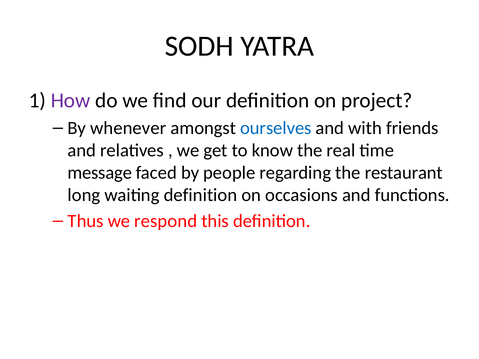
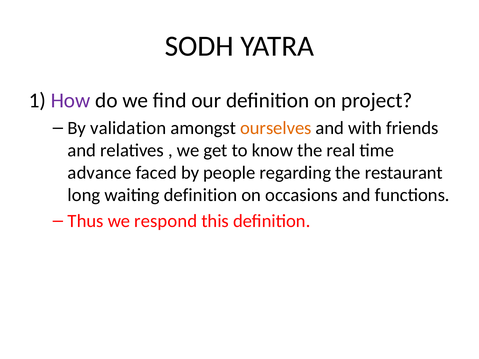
whenever: whenever -> validation (128, 128)
ourselves colour: blue -> orange (276, 128)
message: message -> advance (100, 173)
